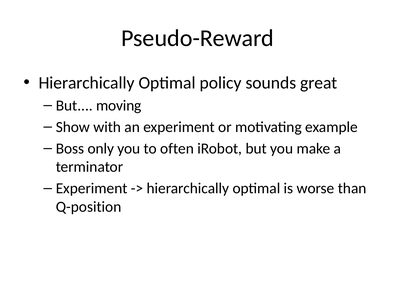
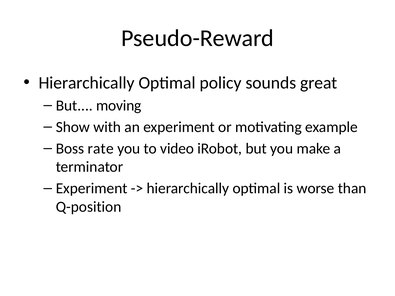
only: only -> rate (101, 149)
often: often -> video (177, 149)
